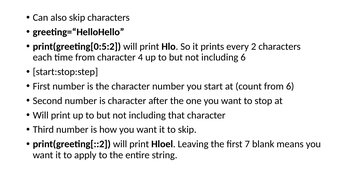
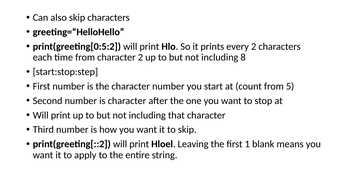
character 4: 4 -> 2 (140, 57)
including 6: 6 -> 8 (243, 57)
from 6: 6 -> 5 (290, 86)
7: 7 -> 1 (247, 144)
